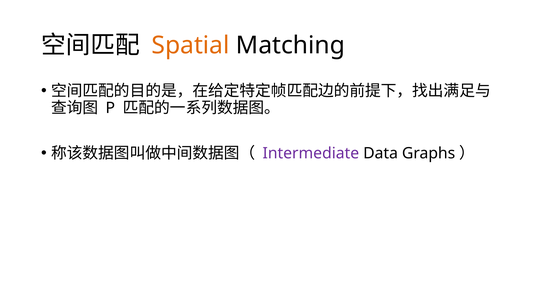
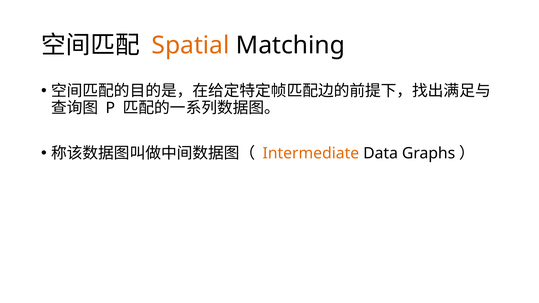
Intermediate colour: purple -> orange (311, 153)
